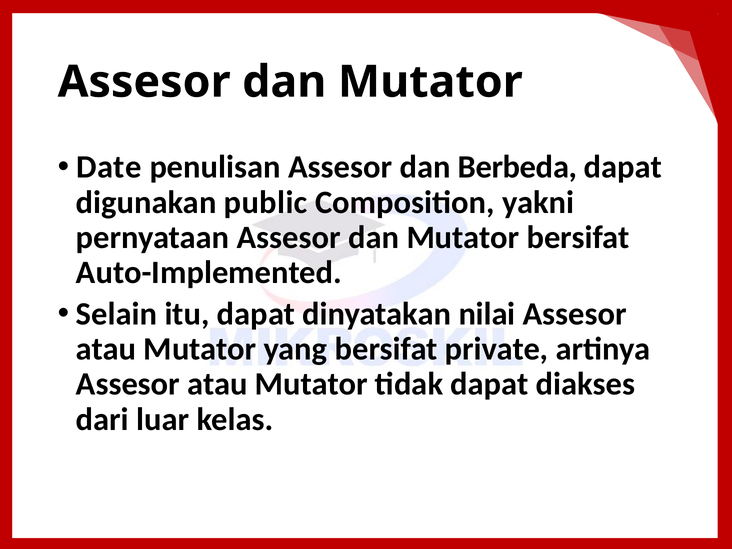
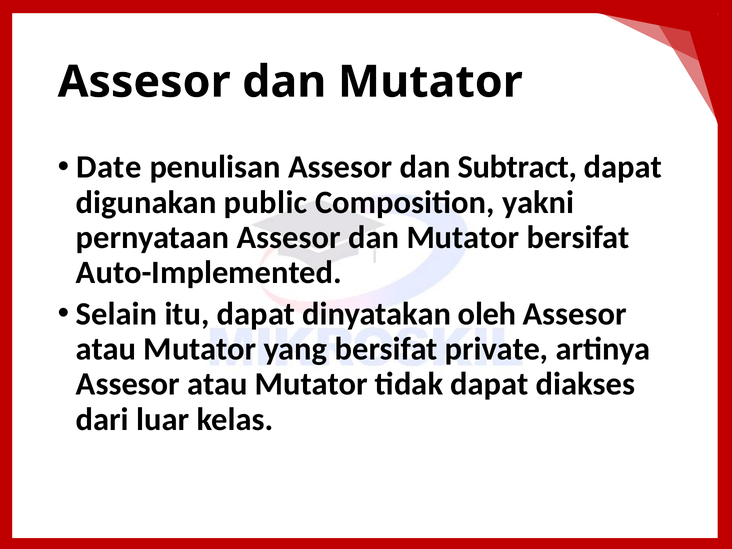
Berbeda: Berbeda -> Subtract (517, 167)
nilai: nilai -> oleh (487, 314)
